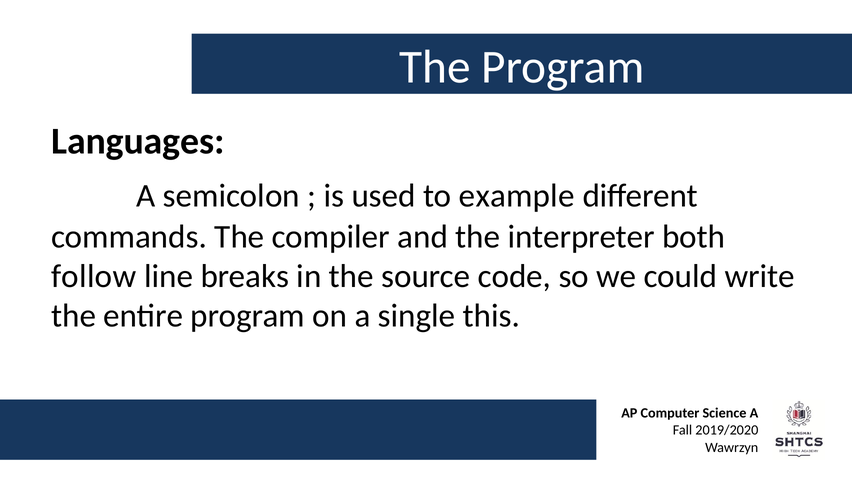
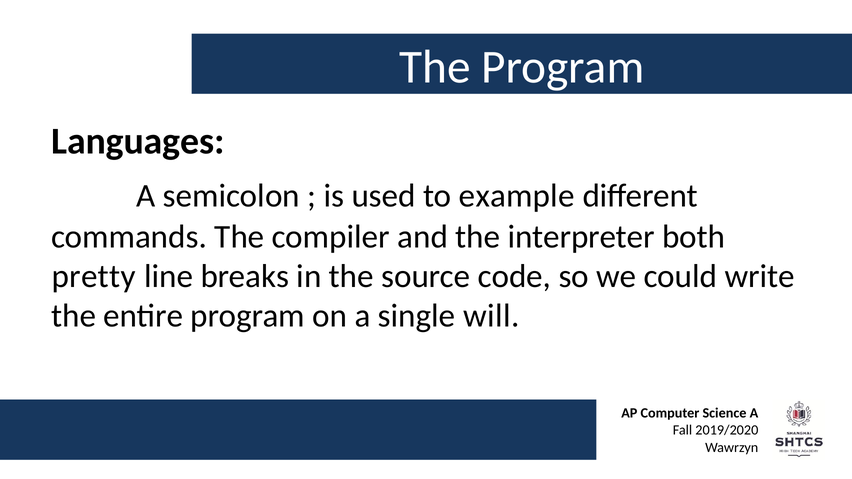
follow: follow -> pretty (94, 276)
this: this -> will (491, 316)
